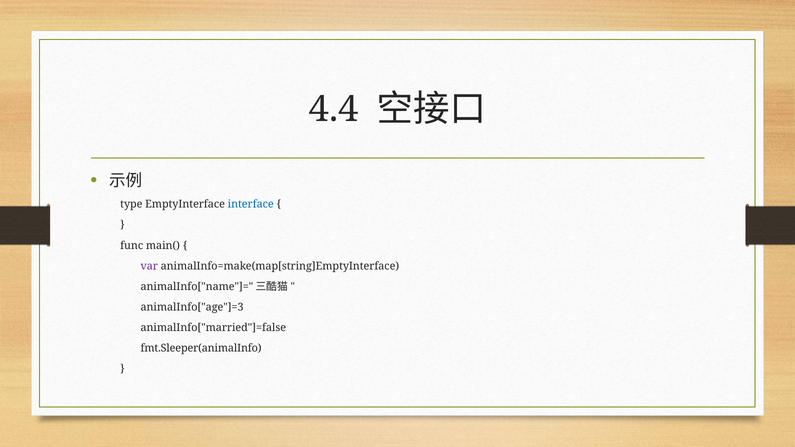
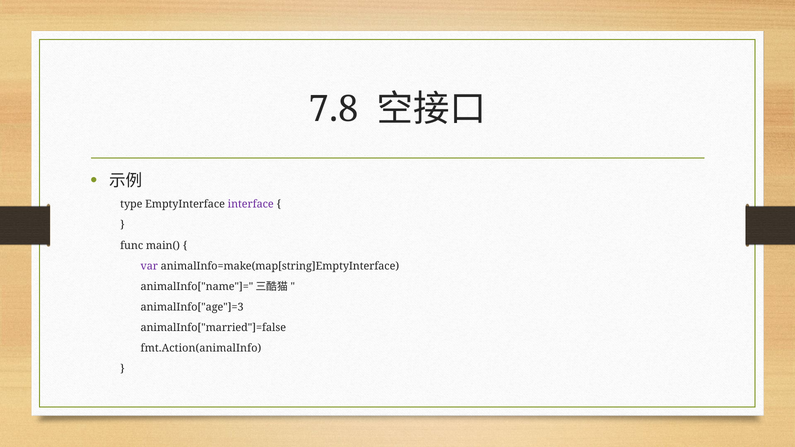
4.4: 4.4 -> 7.8 (334, 109)
interface colour: blue -> purple (251, 204)
fmt.Sleeper(animalInfo: fmt.Sleeper(animalInfo -> fmt.Action(animalInfo (201, 348)
